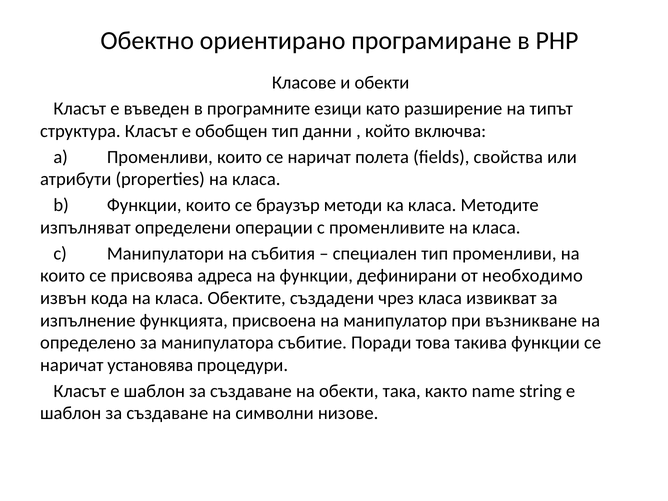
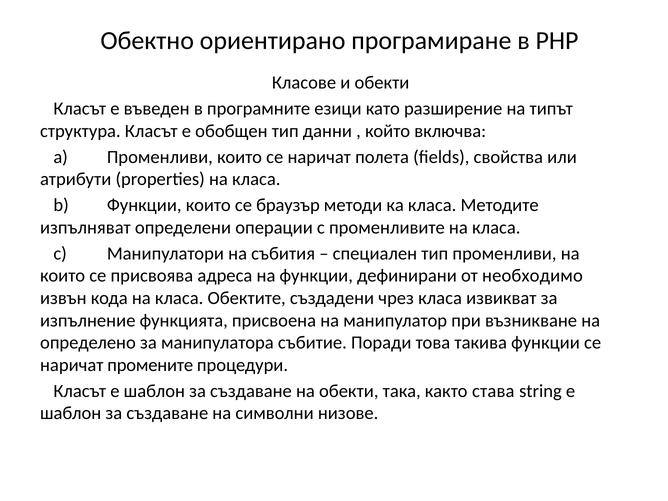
установява: установява -> промените (150, 365)
name: name -> става (493, 391)
